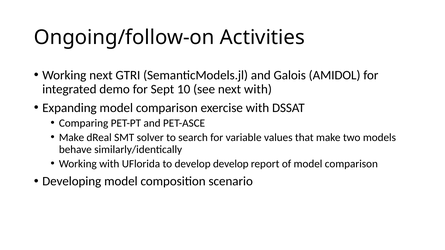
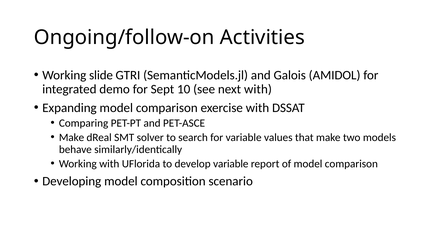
Working next: next -> slide (101, 75)
develop develop: develop -> variable (231, 164)
